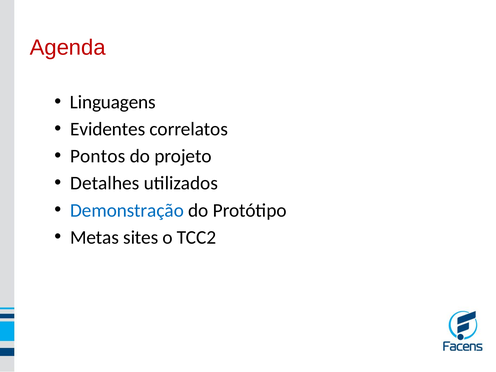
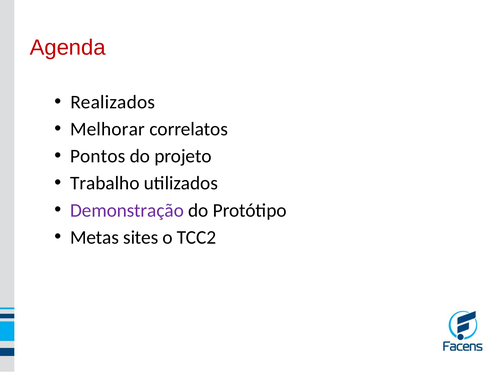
Linguagens: Linguagens -> Realizados (113, 102)
Evidentes: Evidentes -> Melhorar (108, 129)
Detalhes: Detalhes -> Trabalho (105, 183)
Demonstração colour: blue -> purple (127, 210)
